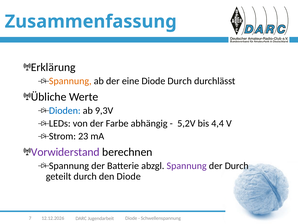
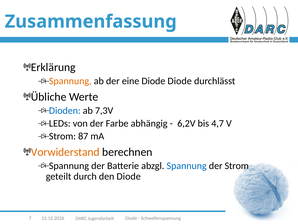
Diode Durch: Durch -> Diode (180, 81)
9,3V: 9,3V -> 7,3V (104, 110)
5,2V: 5,2V -> 6,2V (186, 123)
4,4: 4,4 -> 4,7 (218, 123)
23: 23 -> 87 (83, 136)
Vorwiderstand colour: purple -> orange (65, 152)
Spannung colour: purple -> blue (187, 165)
der Durch: Durch -> Strom (237, 165)
